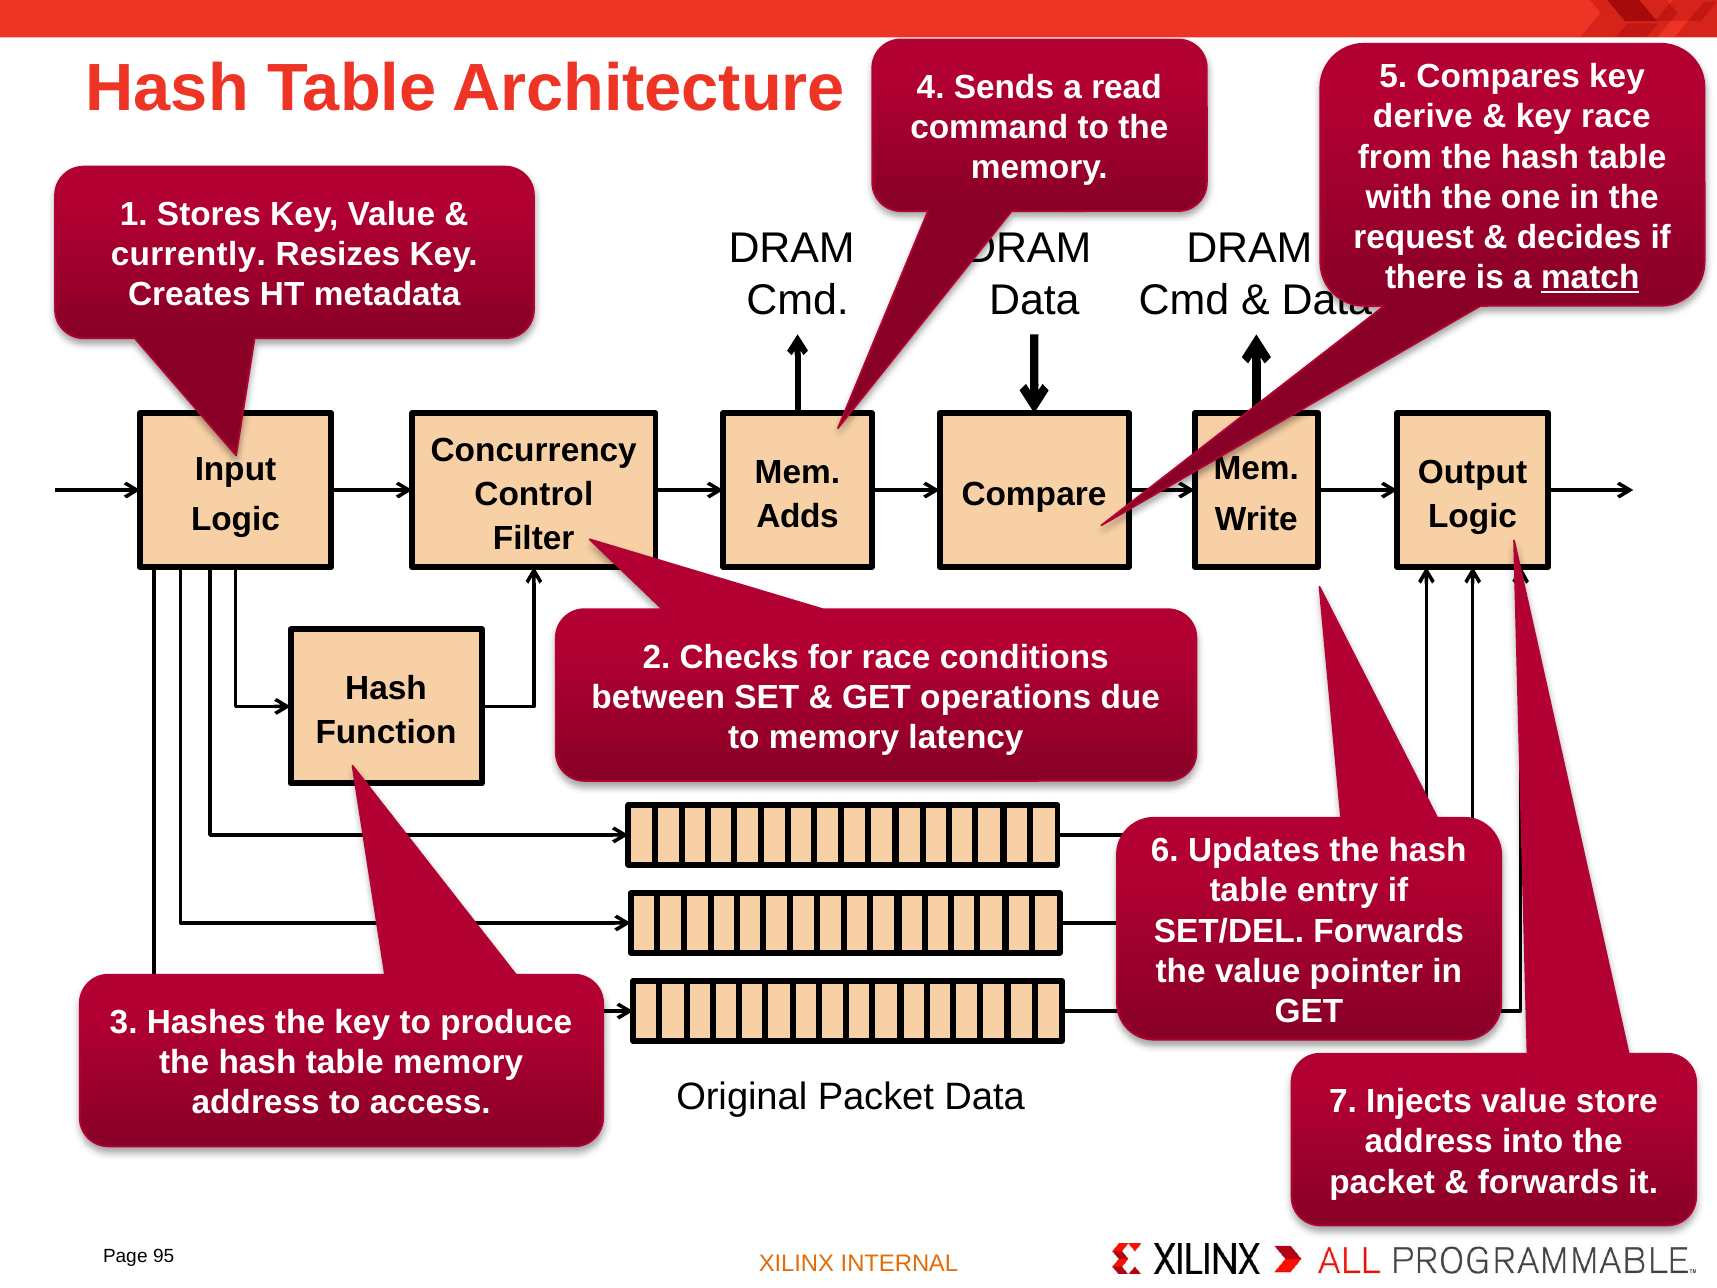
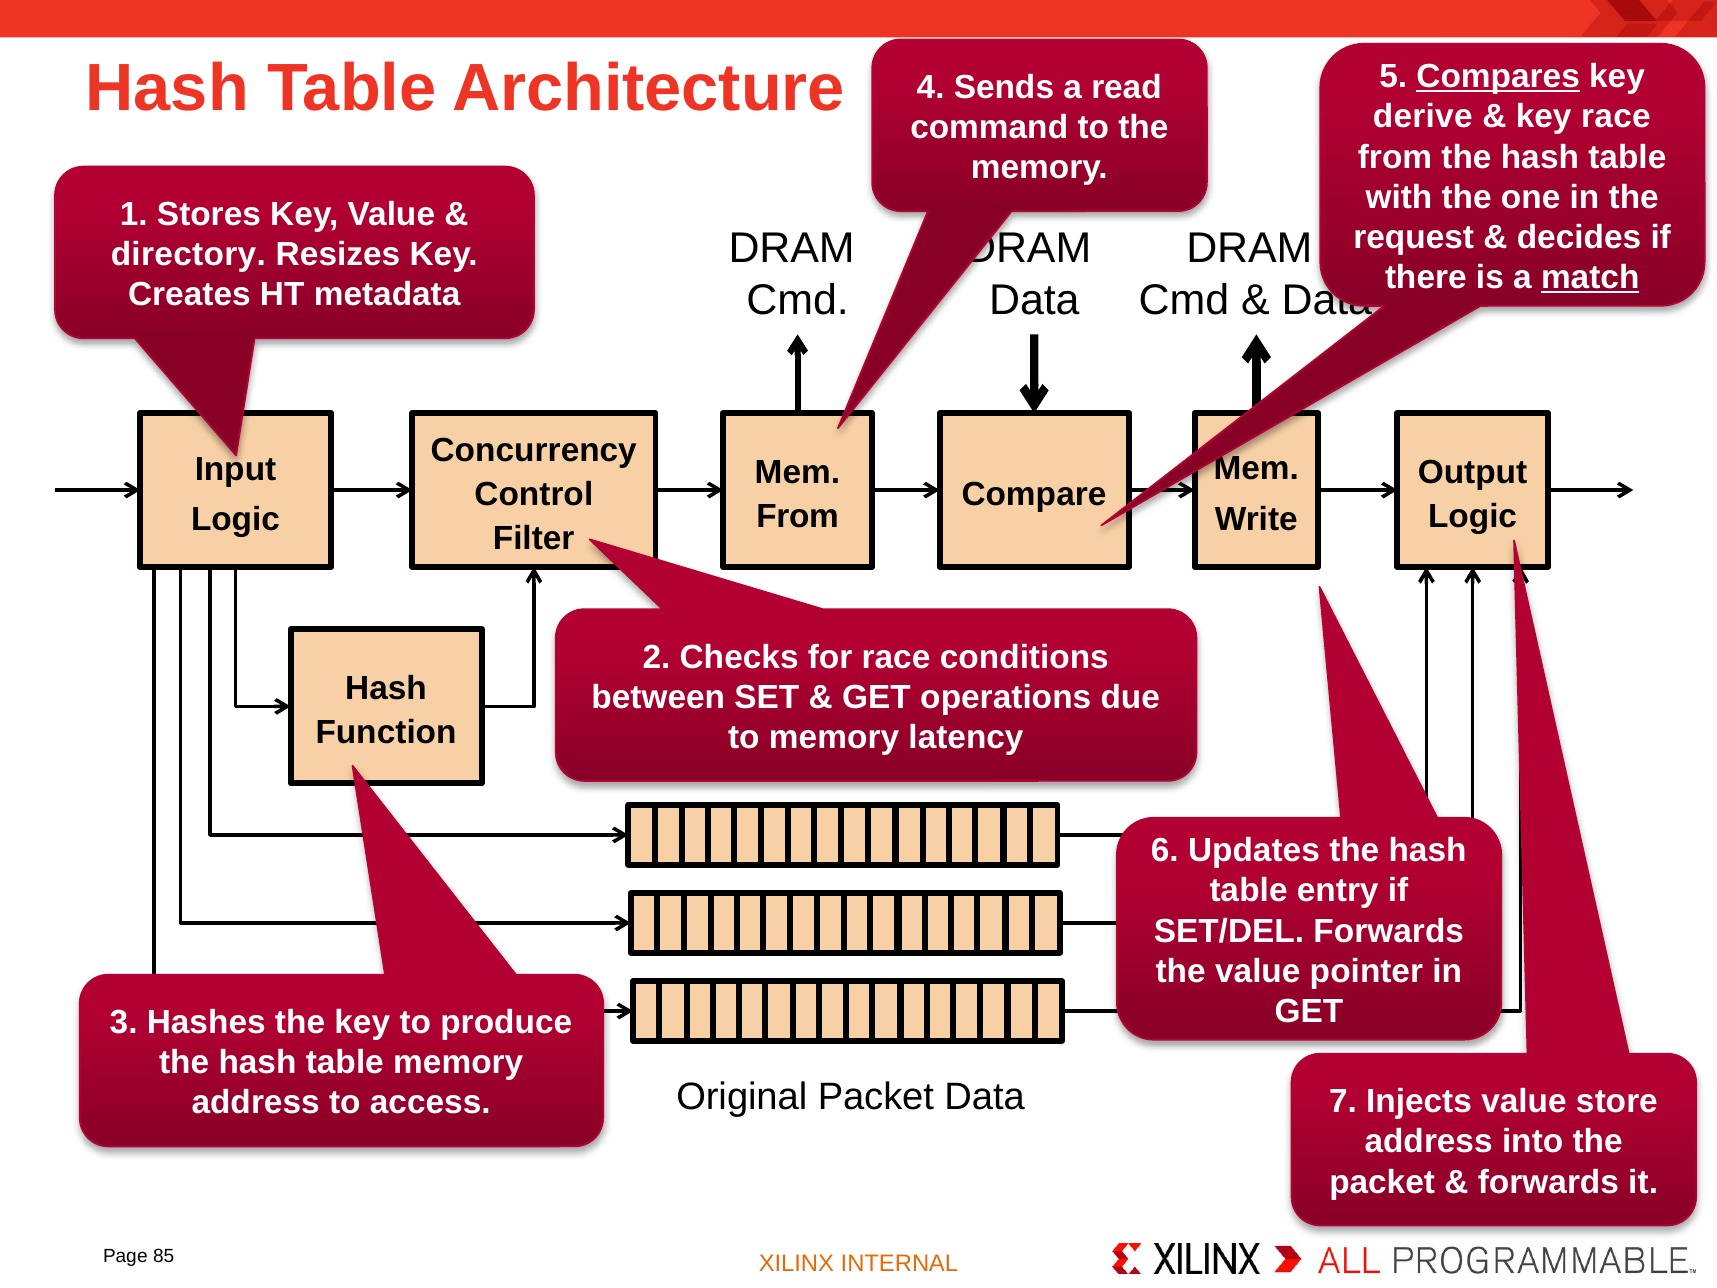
Compares underline: none -> present (1498, 77)
currently: currently -> directory (188, 255)
Adds: Adds -> From (798, 516)
95: 95 -> 85 (164, 1256)
